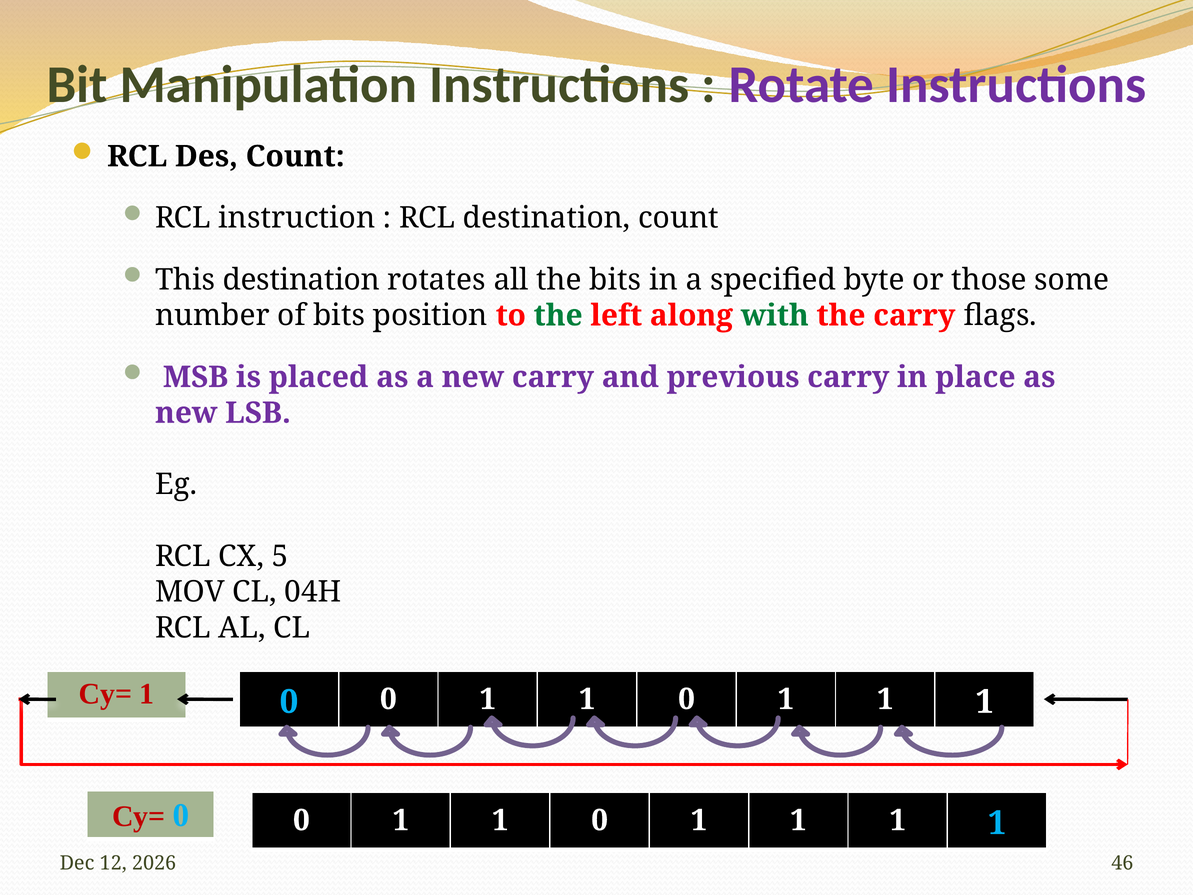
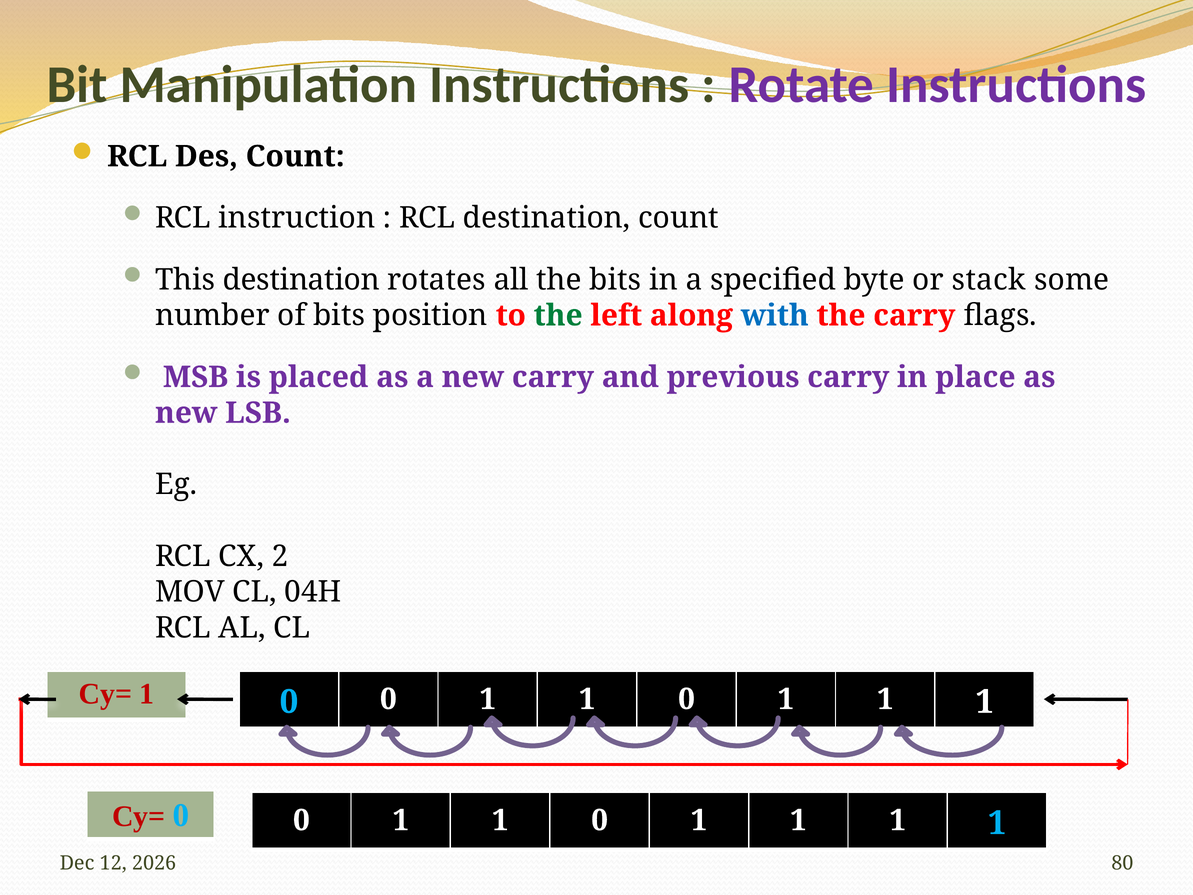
those: those -> stack (989, 280)
with colour: green -> blue (775, 315)
5: 5 -> 2 (280, 556)
46: 46 -> 80 (1122, 863)
